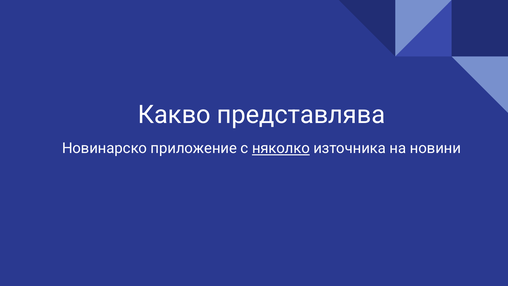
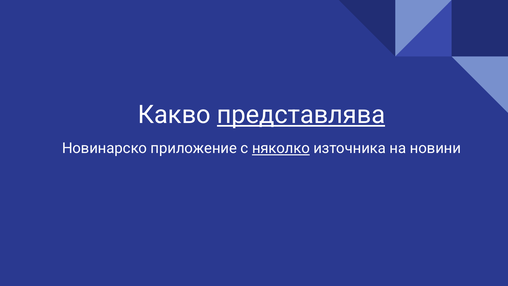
представлява underline: none -> present (301, 115)
